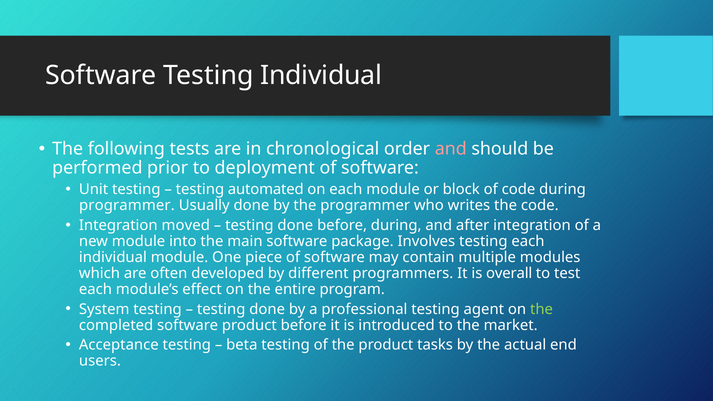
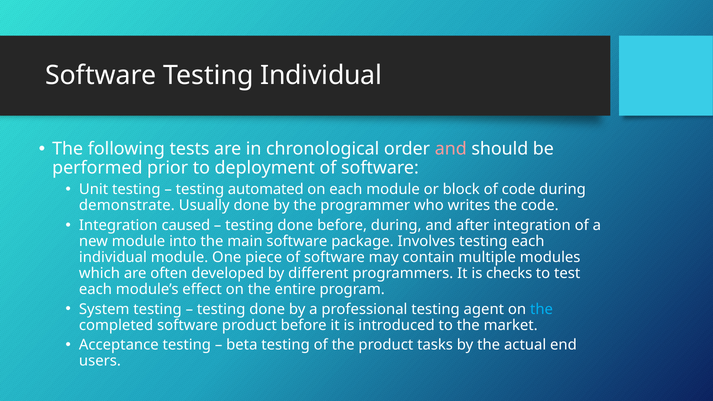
programmer: programmer -> demonstrate (127, 205)
moved: moved -> caused (186, 225)
overall: overall -> checks (509, 273)
the colour: light green -> light blue (542, 309)
